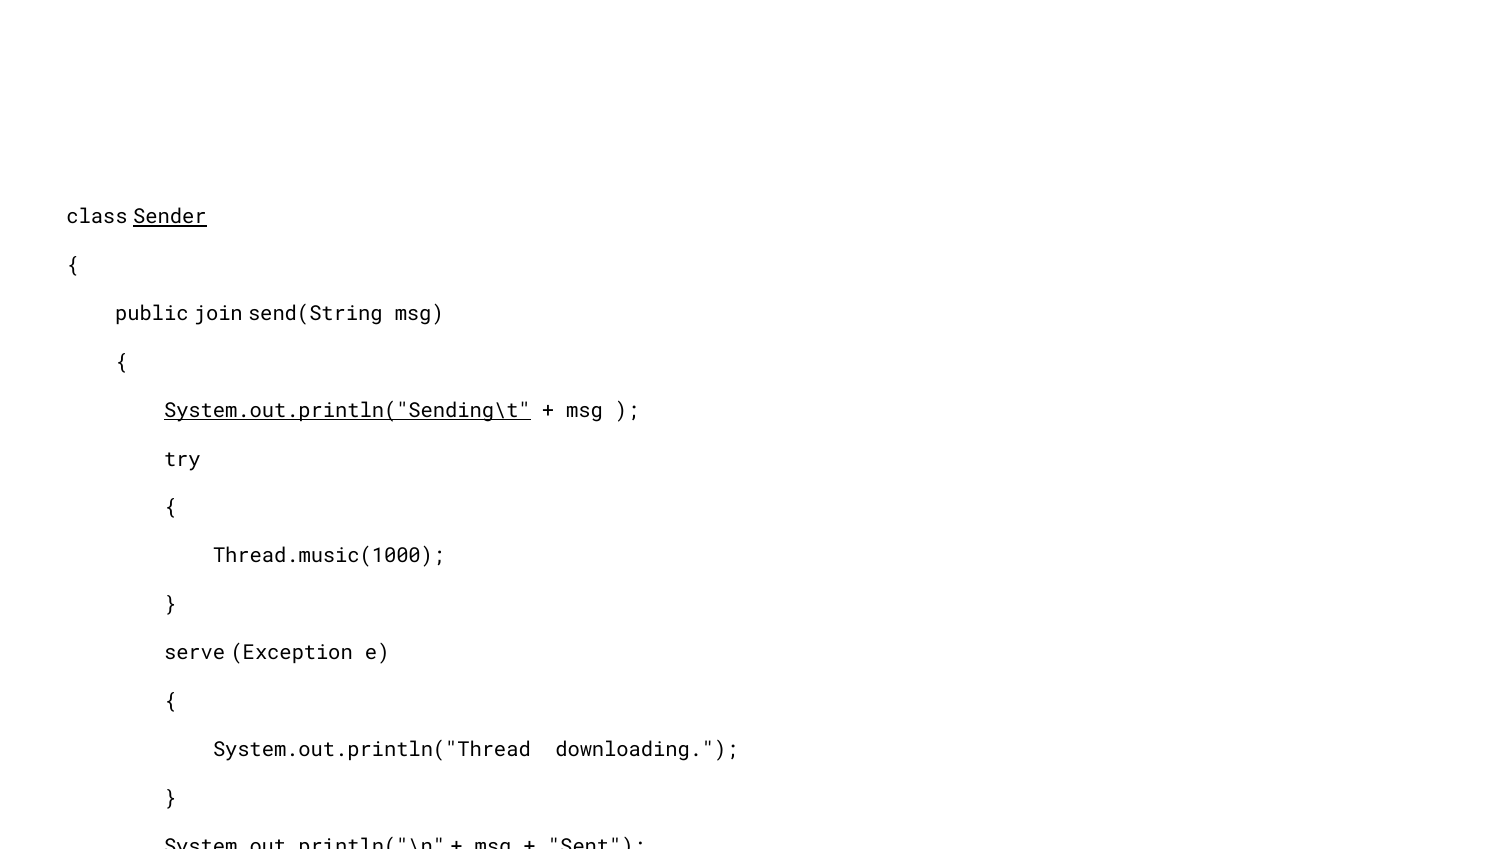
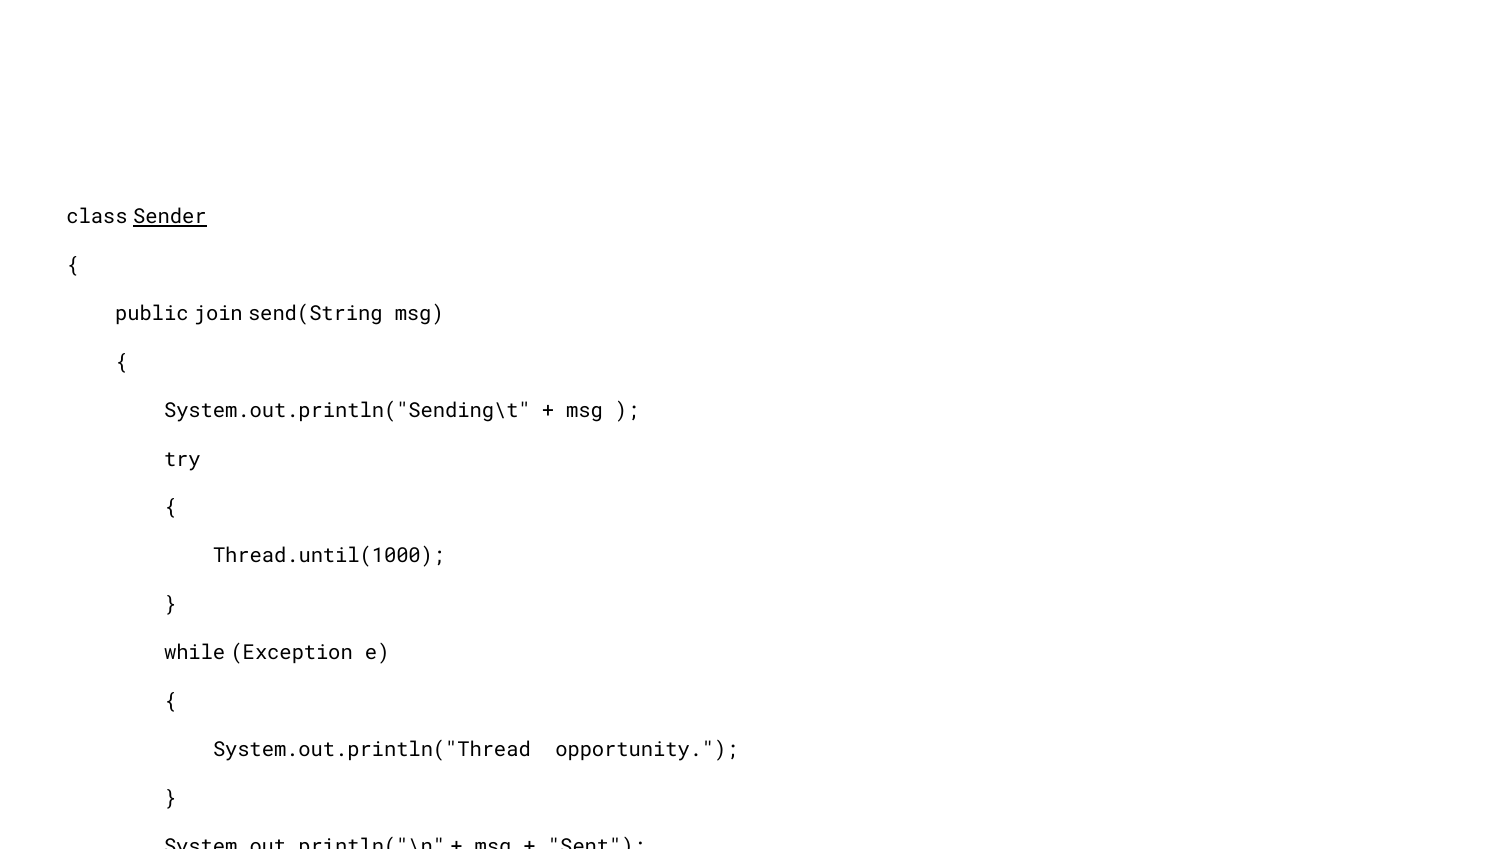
System.out.println("Sending\t underline: present -> none (347, 411)
Thread.music(1000: Thread.music(1000 -> Thread.until(1000 (329, 556)
serve: serve -> while (195, 652)
downloading: downloading -> opportunity (647, 749)
